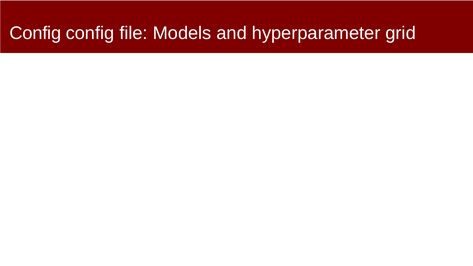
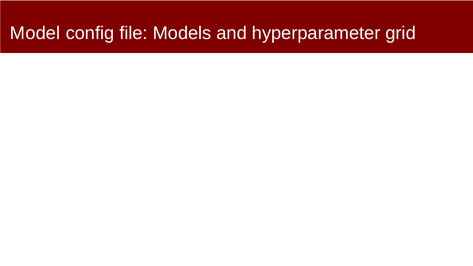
Config: Config -> Model (35, 33)
